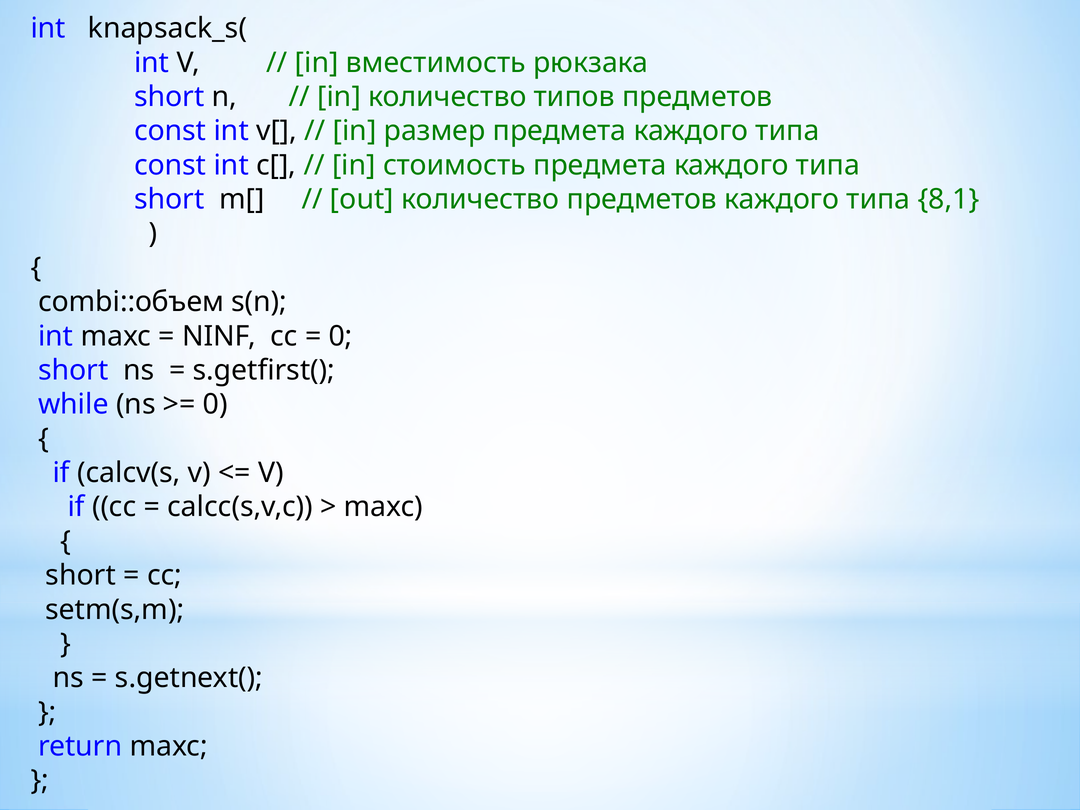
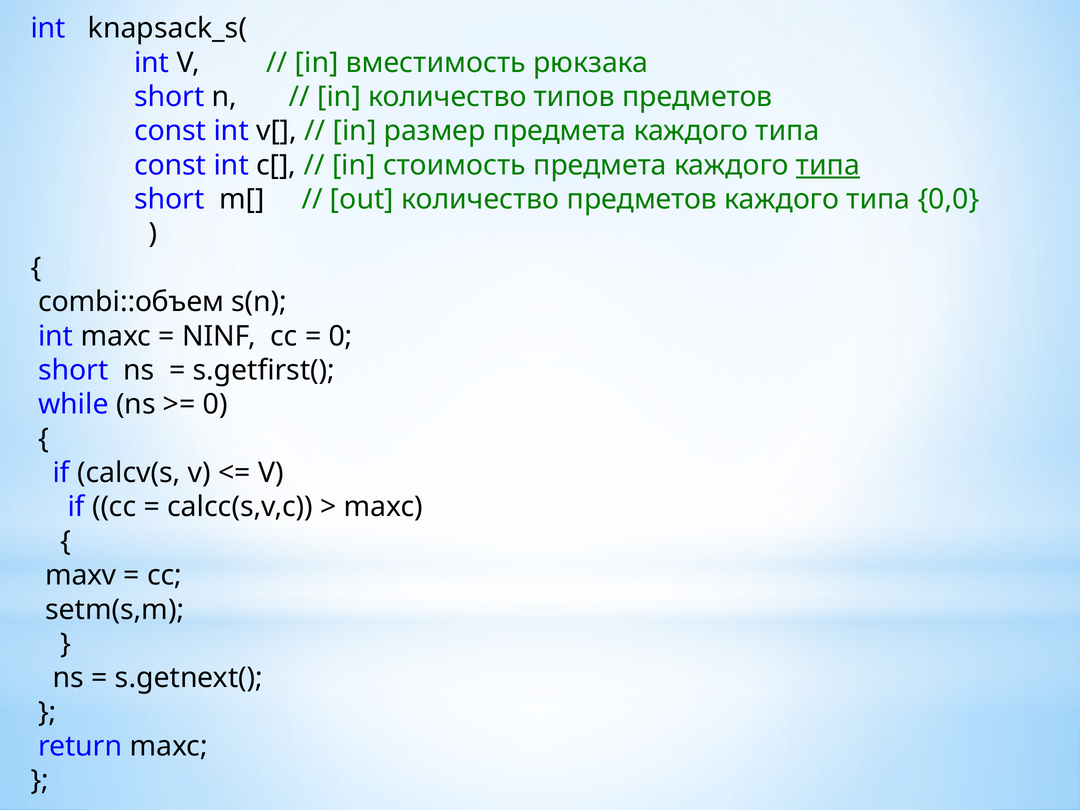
типа underline: none -> present (828, 165)
8,1: 8,1 -> 0,0 (949, 199)
short: short -> maxv (81, 575)
